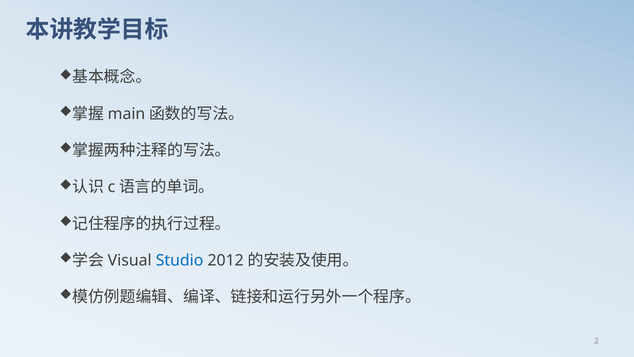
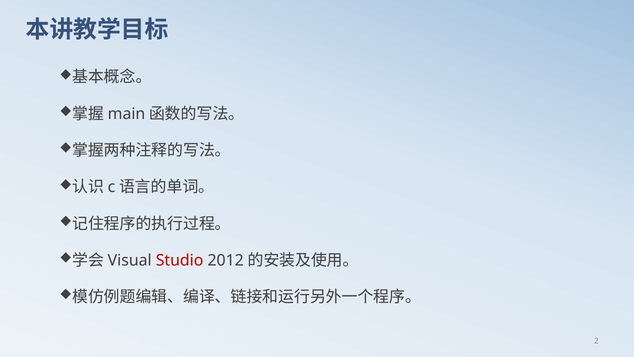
Studio colour: blue -> red (180, 260)
